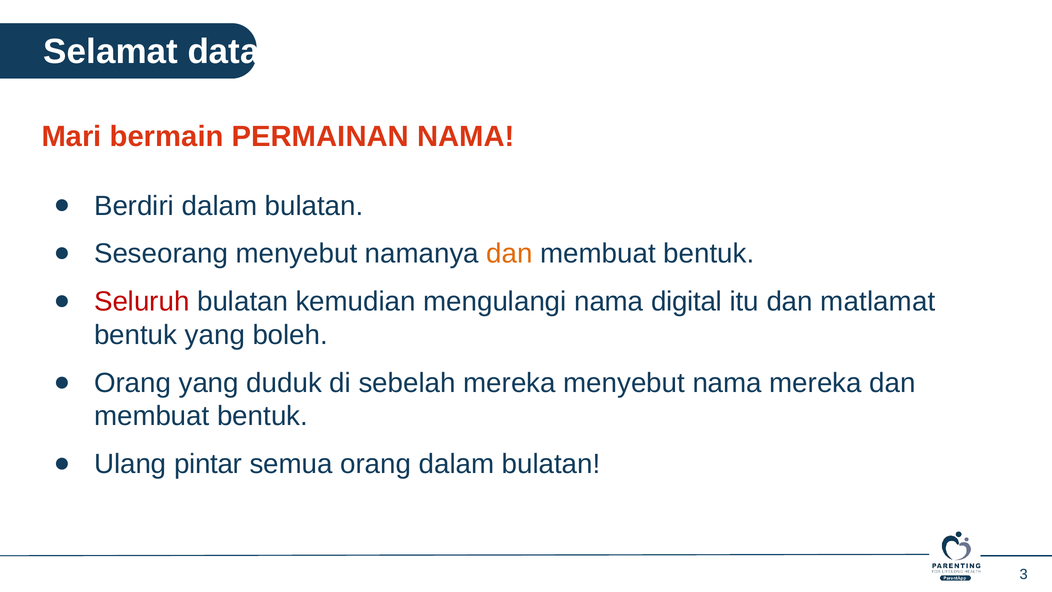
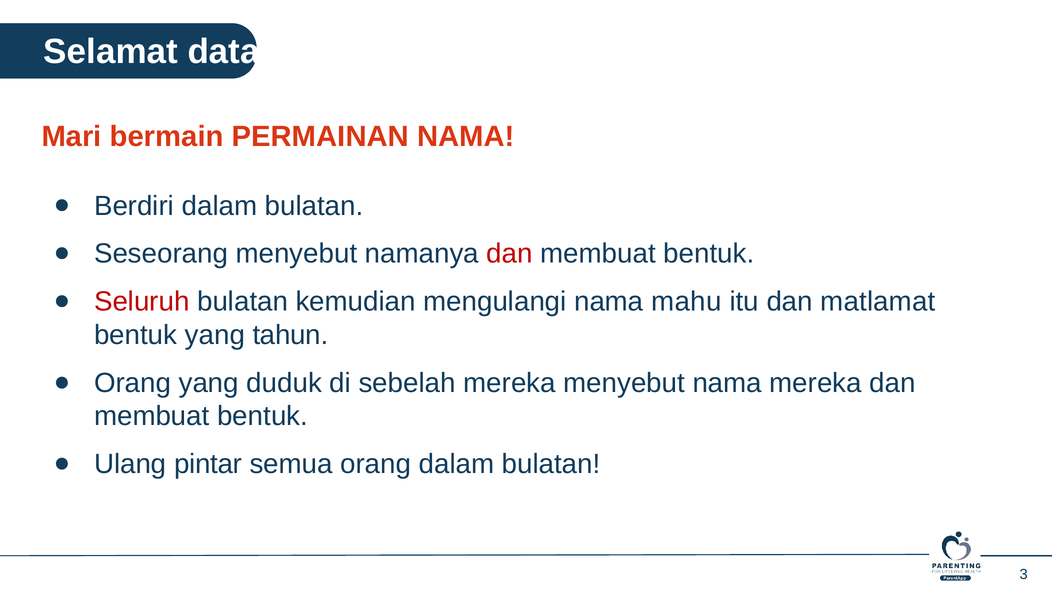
dan colour: orange -> red (510, 254)
digital: digital -> mahu (686, 302)
boleh: boleh -> tahun (290, 335)
